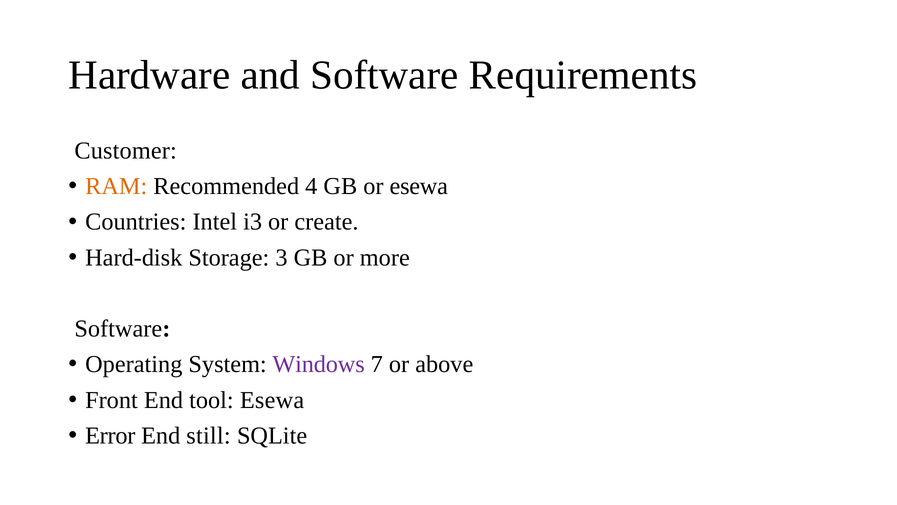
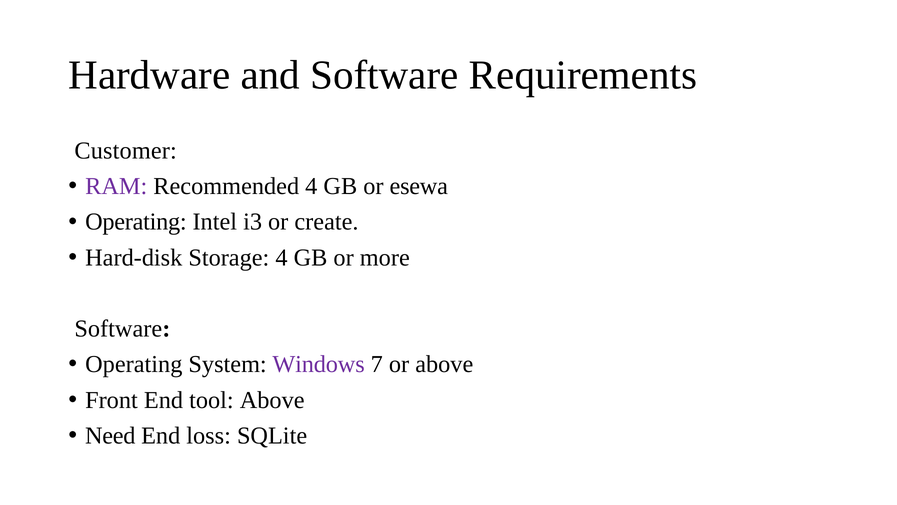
RAM colour: orange -> purple (116, 186)
Countries: Countries -> Operating (136, 222)
Storage 3: 3 -> 4 (282, 257)
tool Esewa: Esewa -> Above (272, 400)
Error: Error -> Need (110, 435)
still: still -> loss (209, 435)
